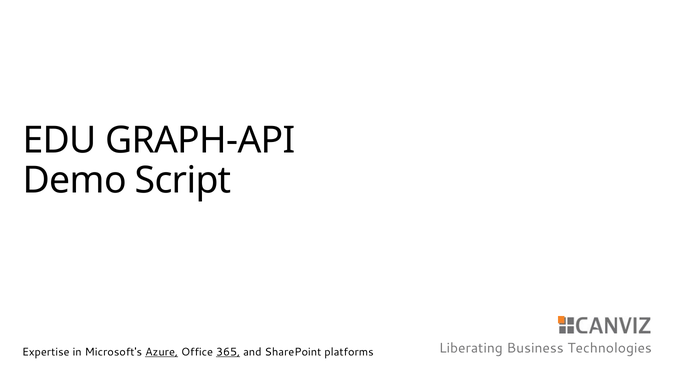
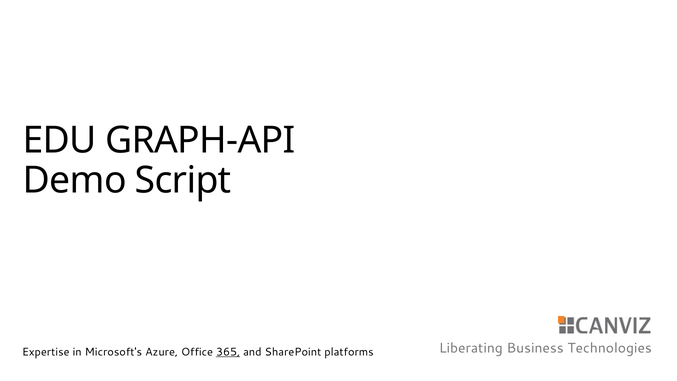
Azure underline: present -> none (162, 352)
